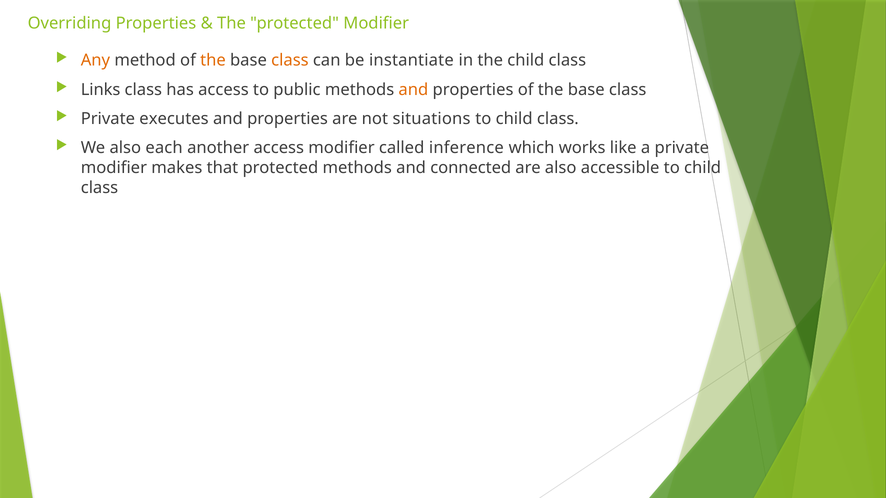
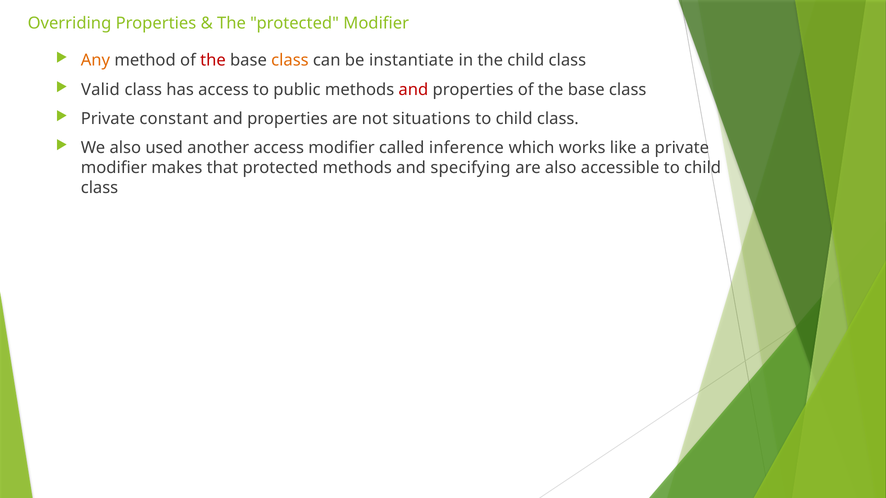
the colour: orange -> red (213, 61)
Links: Links -> Valid (100, 90)
and colour: orange -> red (413, 90)
executes: executes -> constant (174, 119)
each: each -> used (164, 148)
connected: connected -> specifying (471, 168)
